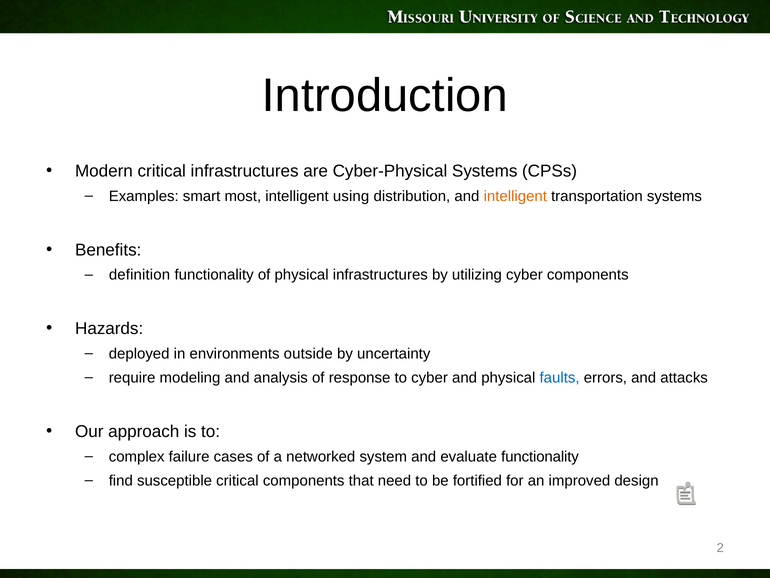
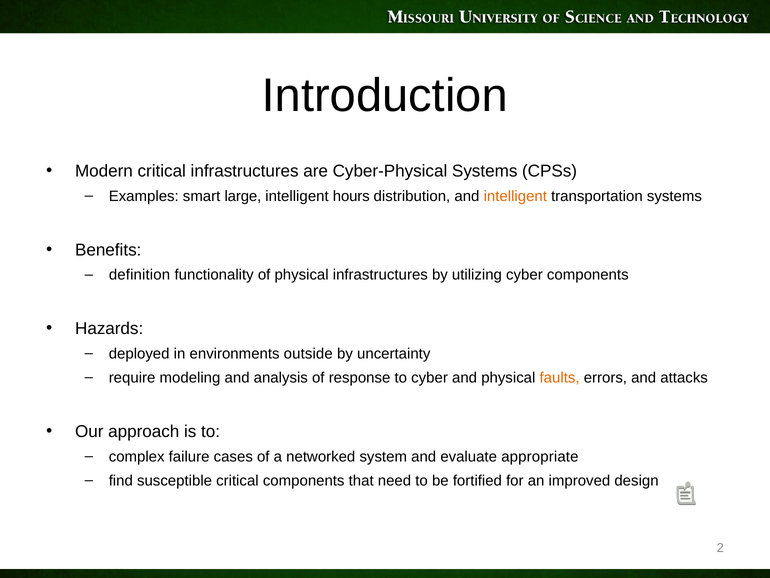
most: most -> large (243, 196)
using: using -> hours (351, 196)
faults colour: blue -> orange (560, 377)
evaluate functionality: functionality -> appropriate (540, 456)
